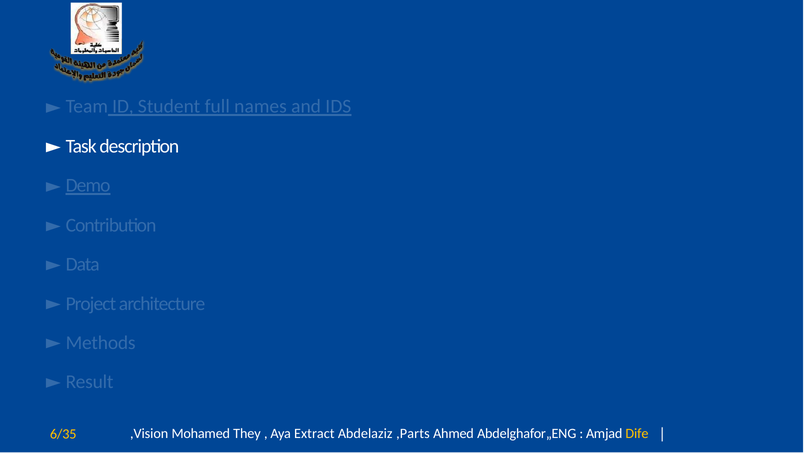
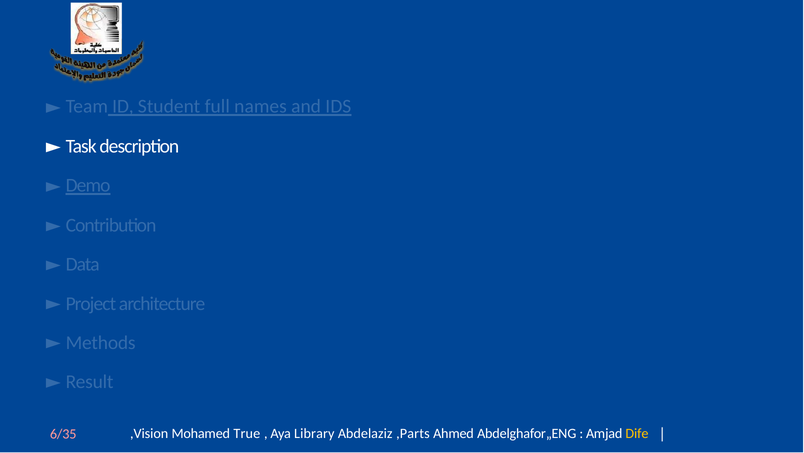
They: They -> True (247, 433)
Extract: Extract -> Library (314, 433)
6/35 colour: yellow -> pink (63, 433)
